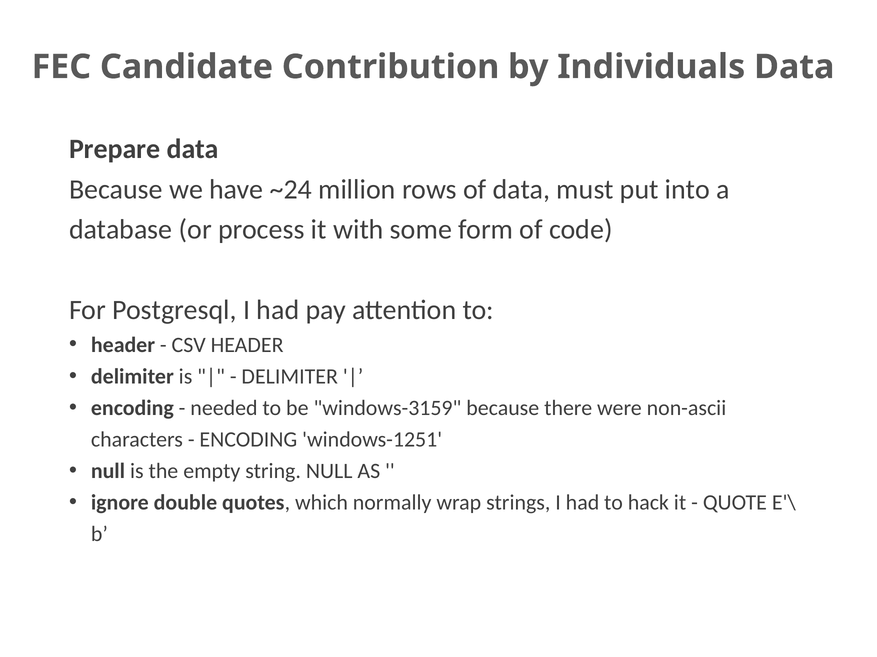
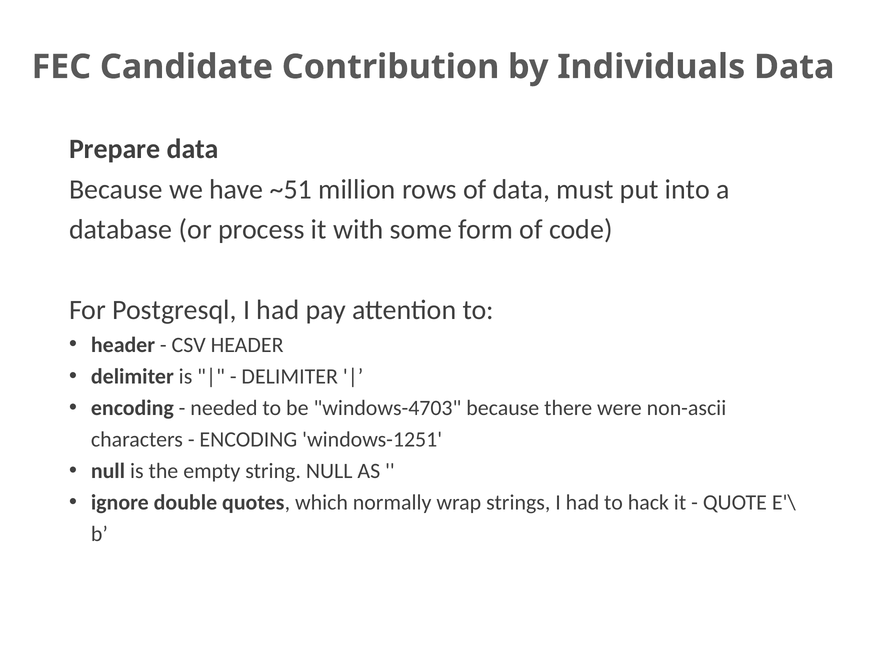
~24: ~24 -> ~51 (291, 190)
windows-3159: windows-3159 -> windows-4703 (387, 408)
